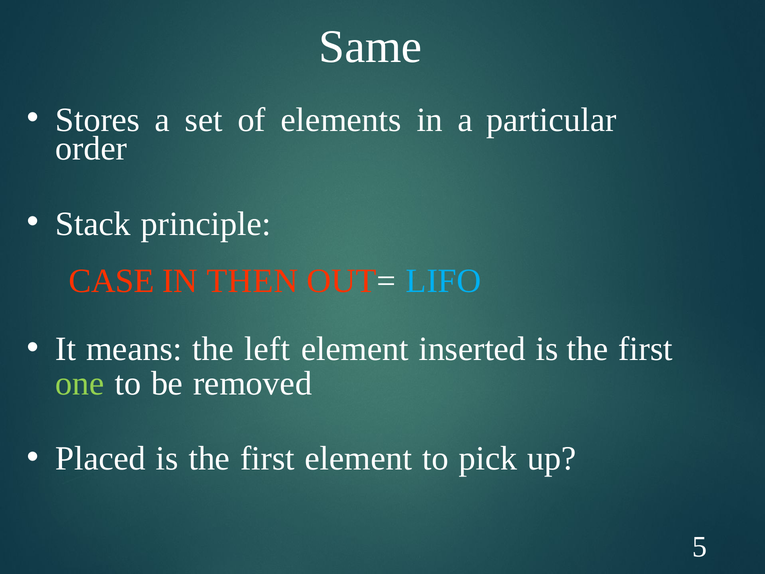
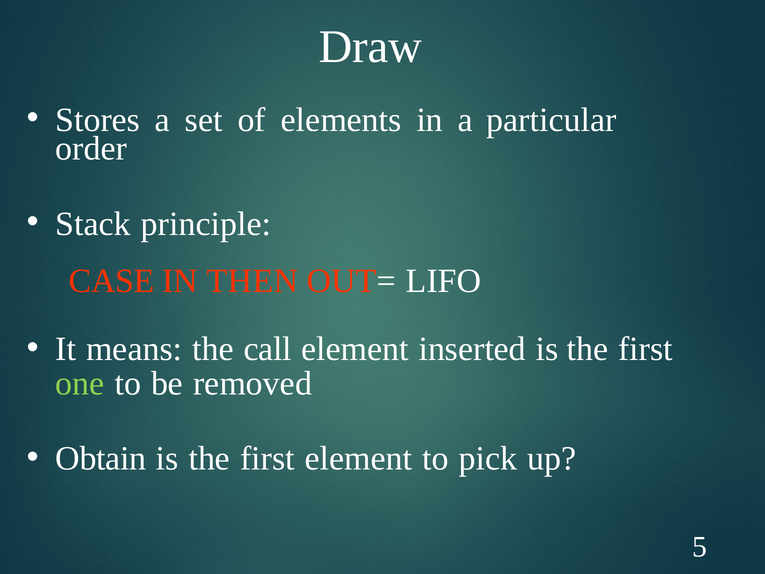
Same: Same -> Draw (370, 47)
LIFO colour: light blue -> white (444, 281)
left: left -> call (268, 349)
Placed: Placed -> Obtain (101, 458)
